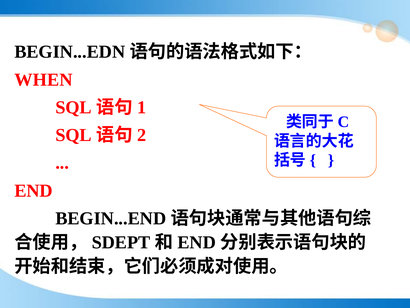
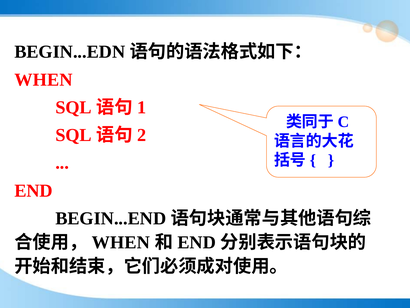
SDEPT: SDEPT -> WHEN (121, 242)
